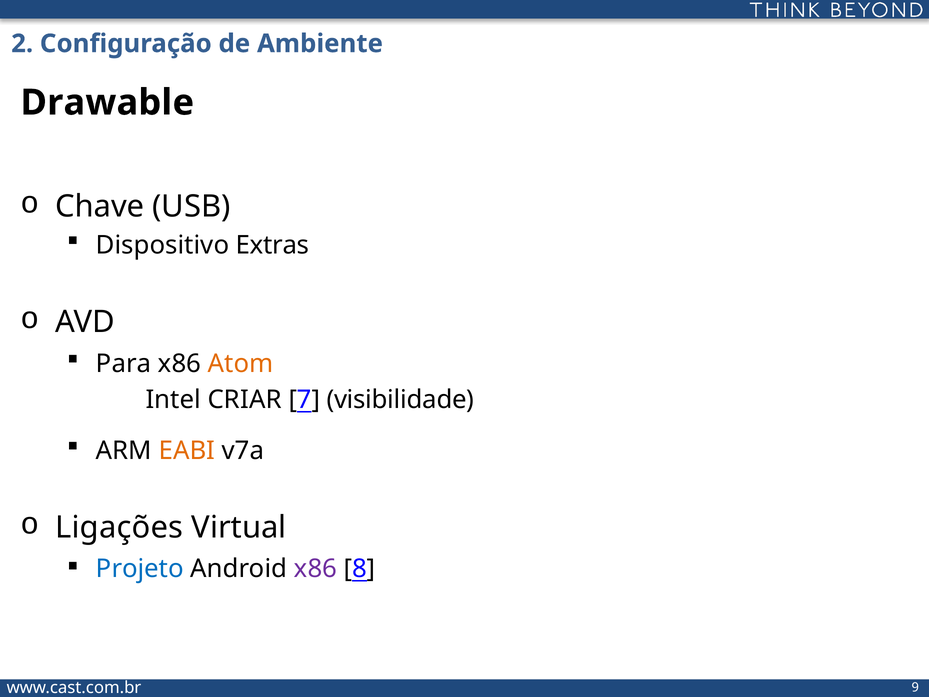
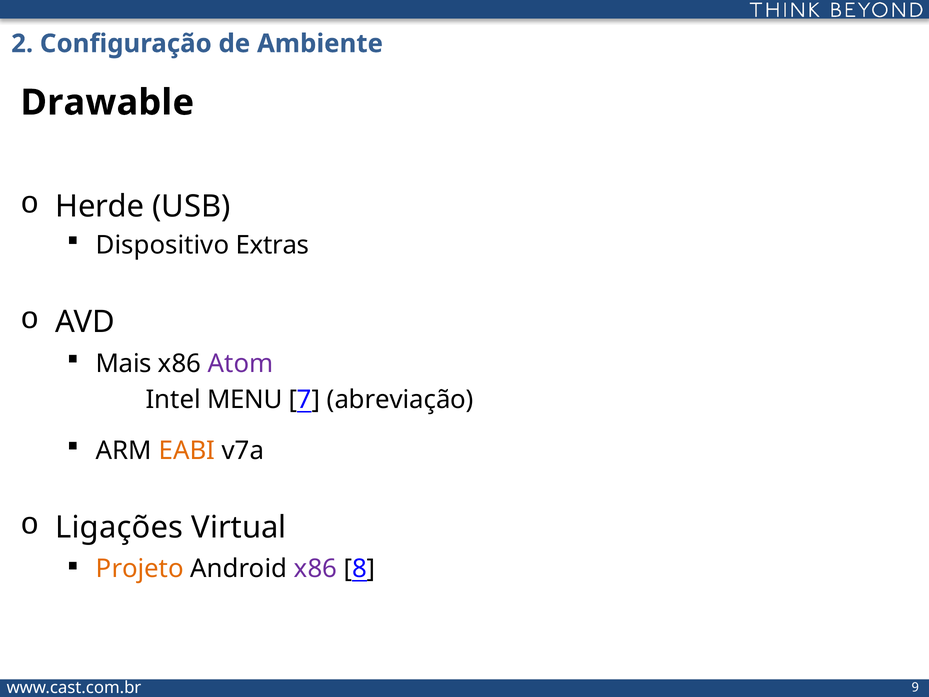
Chave: Chave -> Herde (100, 207)
Para: Para -> Mais (124, 364)
Atom colour: orange -> purple (241, 364)
CRIAR: CRIAR -> MENU (245, 400)
visibilidade: visibilidade -> abreviação (400, 400)
Projeto colour: blue -> orange (140, 569)
